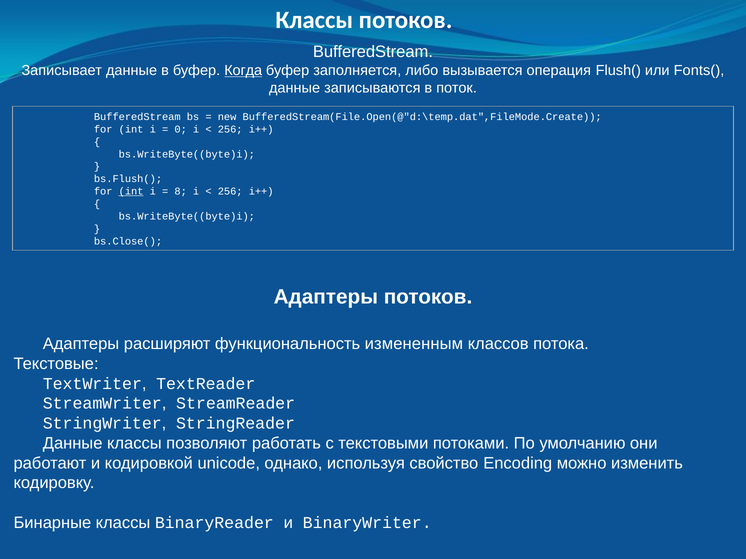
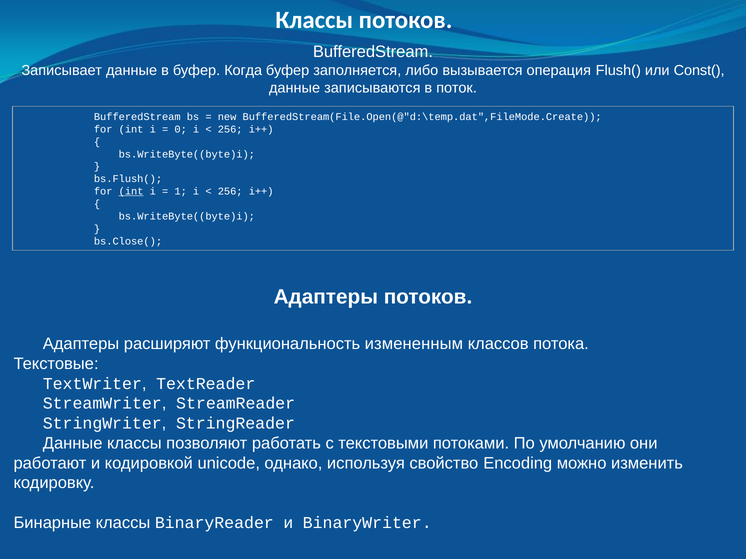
Когда underline: present -> none (243, 71)
Fonts(: Fonts( -> Const( (699, 71)
8: 8 -> 1 (181, 192)
